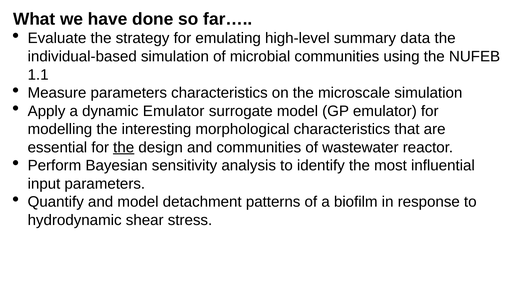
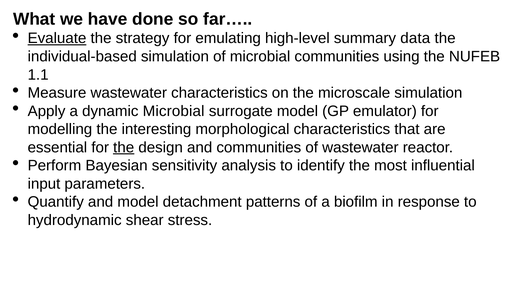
Evaluate underline: none -> present (57, 38)
Measure parameters: parameters -> wastewater (129, 93)
dynamic Emulator: Emulator -> Microbial (174, 111)
